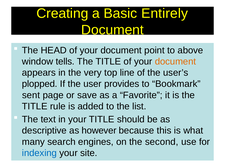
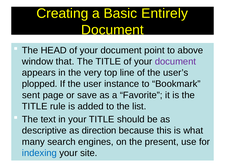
tells: tells -> that (65, 62)
document colour: orange -> purple (175, 62)
provides: provides -> instance (122, 84)
however: however -> direction (99, 131)
second: second -> present (162, 142)
